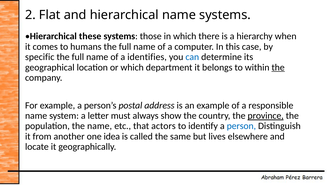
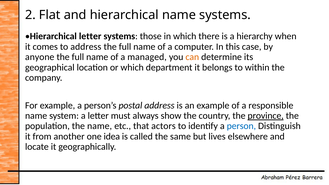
Hierarchical these: these -> letter (90, 36)
to humans: humans -> address (86, 47)
specific: specific -> anyone (40, 57)
identifies: identifies -> managed (147, 57)
can colour: blue -> orange (192, 57)
the underline: present -> none (278, 67)
